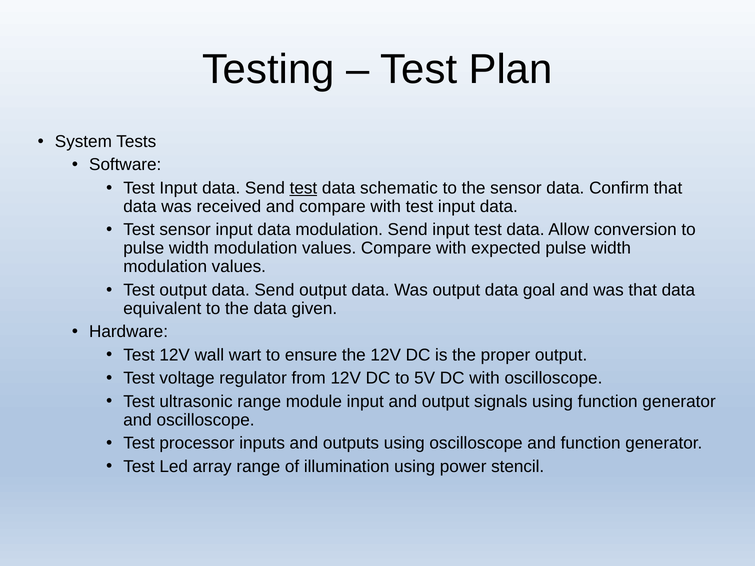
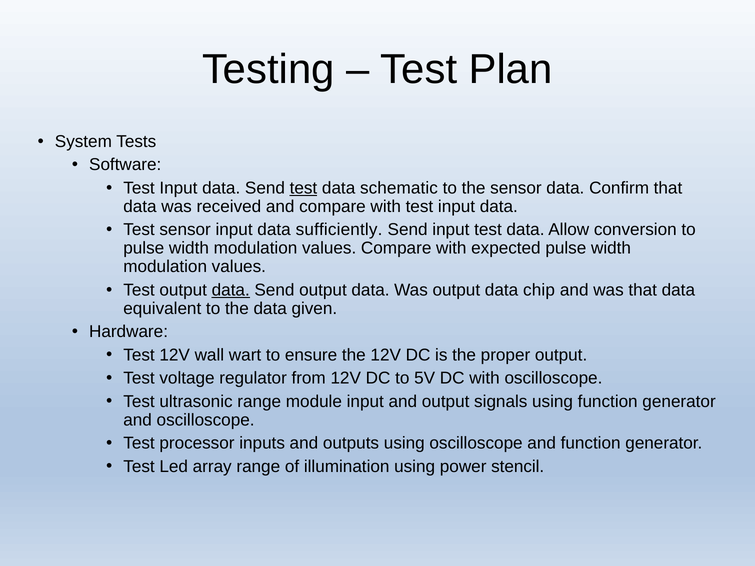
data modulation: modulation -> sufficiently (339, 230)
data underline: none -> present (231, 290)
goal: goal -> chip (539, 290)
